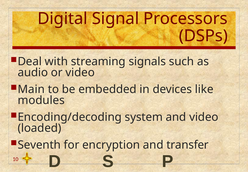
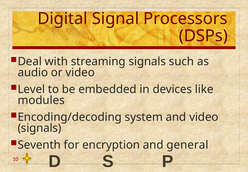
Main: Main -> Level (31, 89)
loaded: loaded -> signals (40, 128)
transfer: transfer -> general (187, 145)
